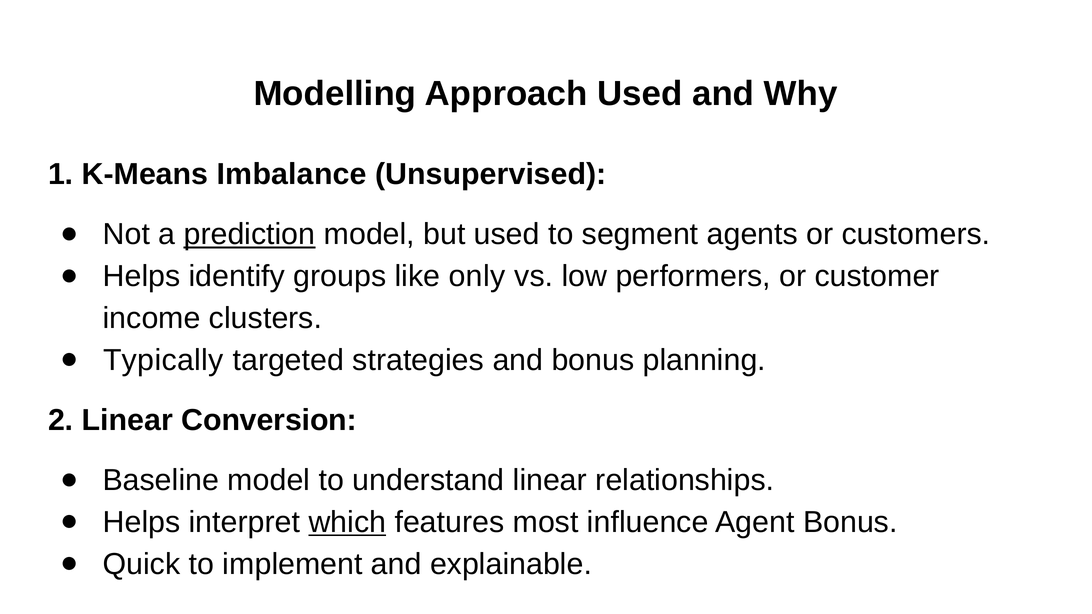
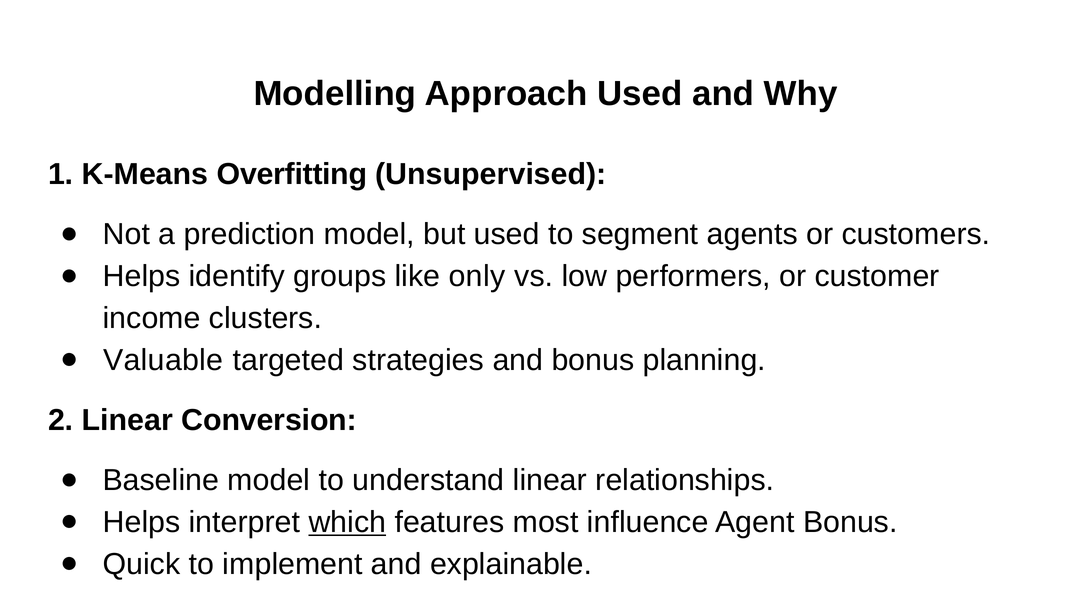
Imbalance: Imbalance -> Overfitting (292, 174)
prediction underline: present -> none (249, 234)
Typically: Typically -> Valuable (163, 360)
